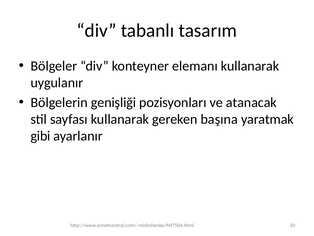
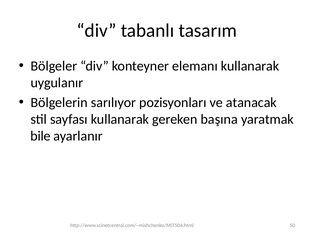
genişliği: genişliği -> sarılıyor (113, 102)
gibi: gibi -> bile (41, 136)
